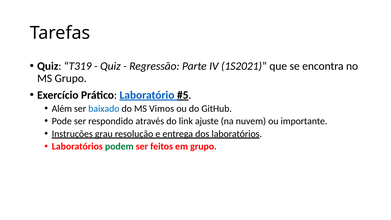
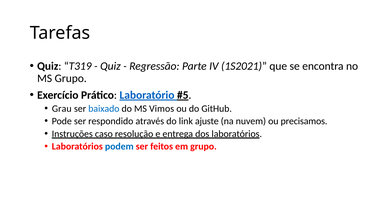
Além: Além -> Grau (62, 109)
importante: importante -> precisamos (304, 121)
grau: grau -> caso (104, 134)
podem colour: green -> blue (119, 146)
